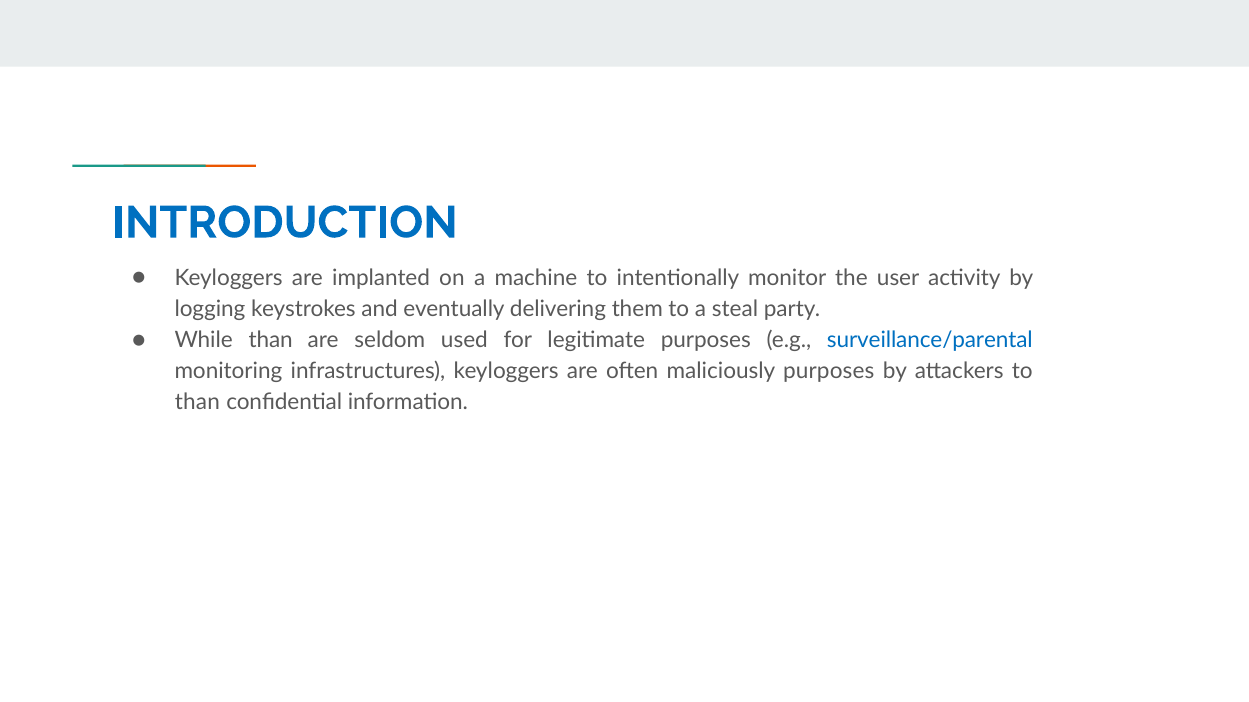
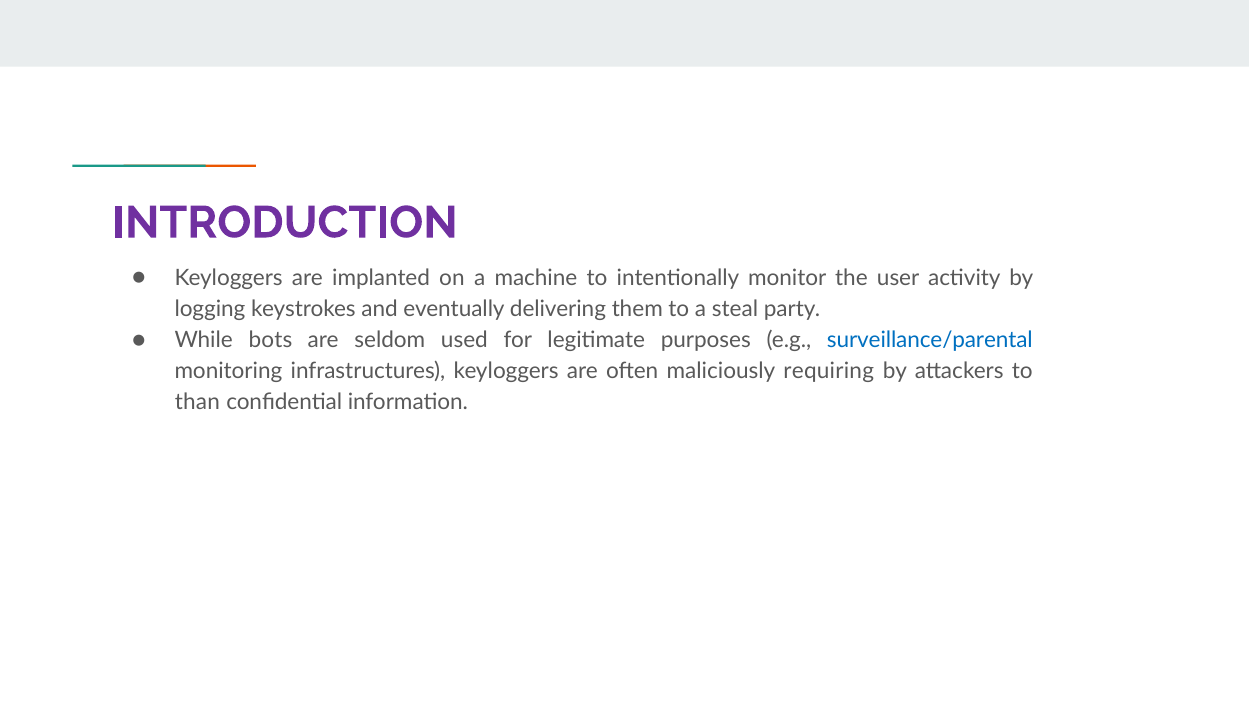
INTRODUCTION colour: blue -> purple (285, 223)
While than: than -> bots (271, 340)
maliciously purposes: purposes -> requiring (829, 371)
